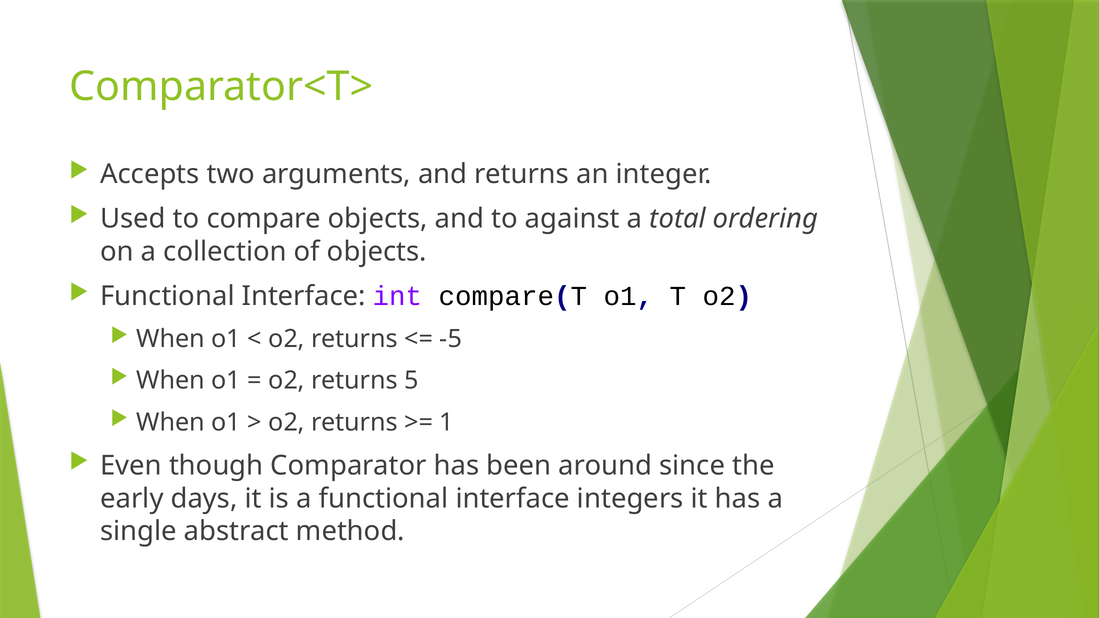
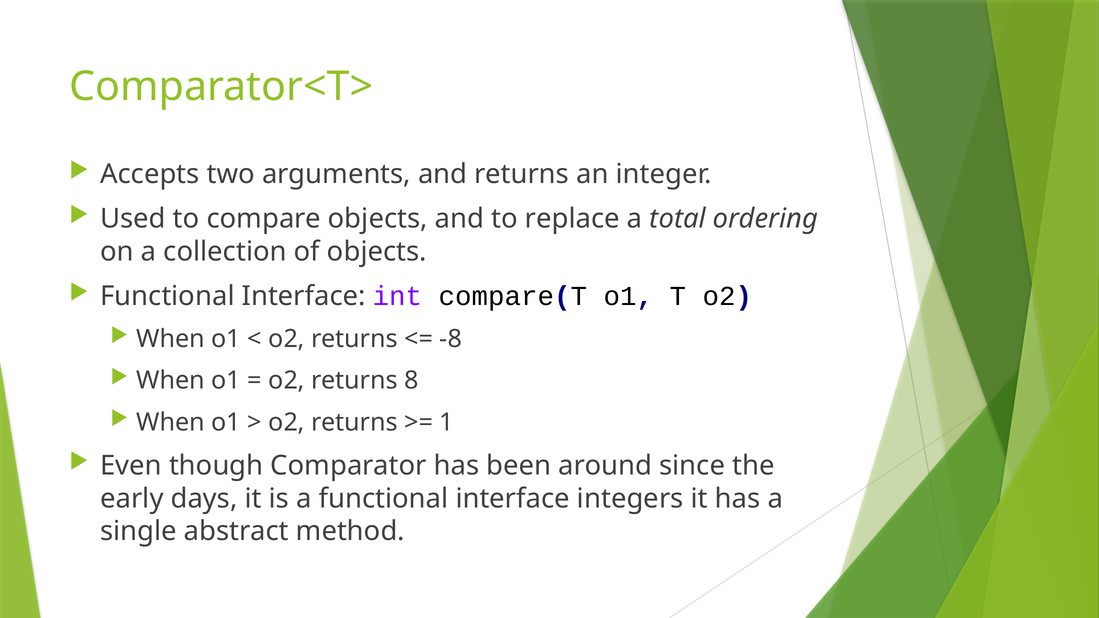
against: against -> replace (572, 219)
-5: -5 -> -8 (451, 339)
5: 5 -> 8 (411, 381)
